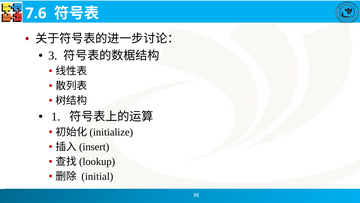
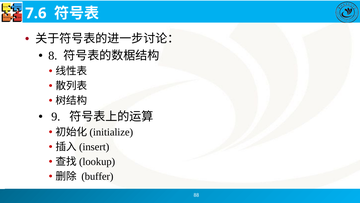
3: 3 -> 8 (53, 55)
1: 1 -> 9 (56, 116)
initial: initial -> buffer (97, 176)
